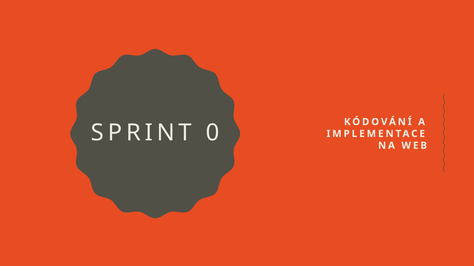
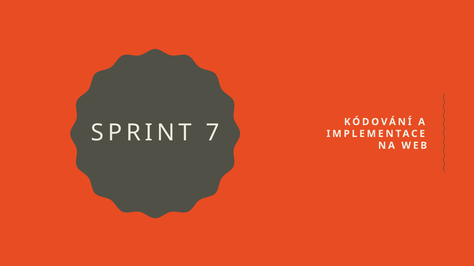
0: 0 -> 7 (213, 133)
